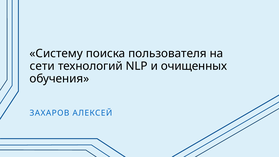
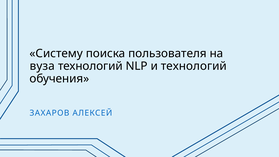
сети: сети -> вуза (42, 66)
и очищенных: очищенных -> технологий (194, 66)
